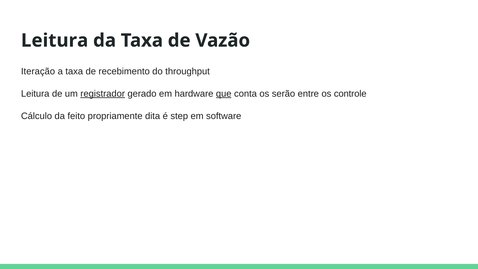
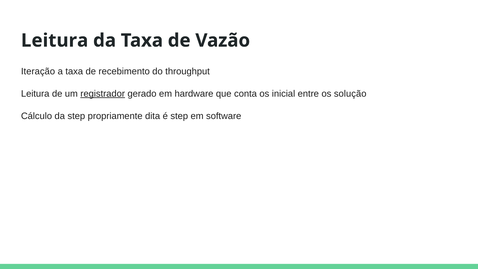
que underline: present -> none (224, 94)
serão: serão -> inicial (284, 94)
controle: controle -> solução (350, 94)
da feito: feito -> step (76, 116)
